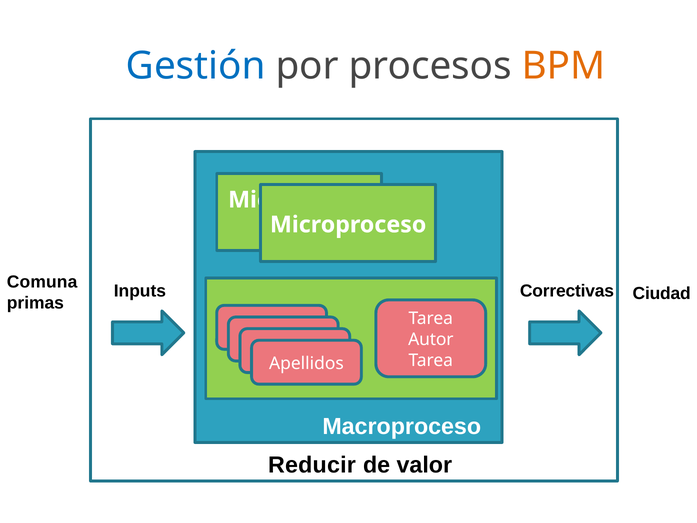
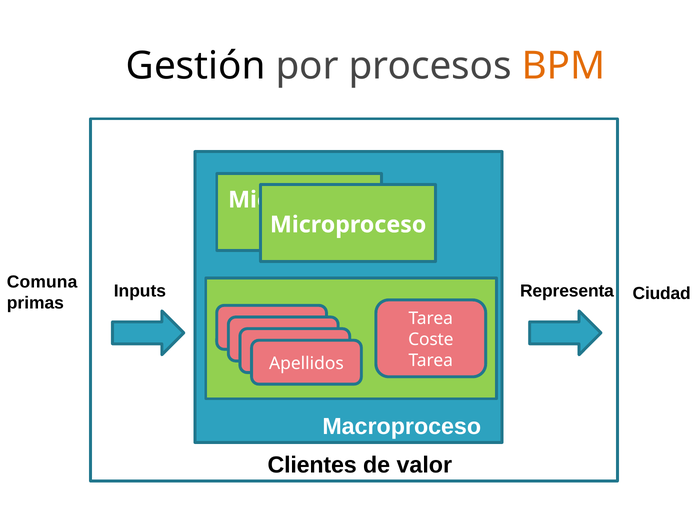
Gestión colour: blue -> black (196, 66)
Correctivas: Correctivas -> Representa (567, 291)
Autor: Autor -> Coste (431, 339)
Reducir: Reducir -> Clientes (312, 465)
